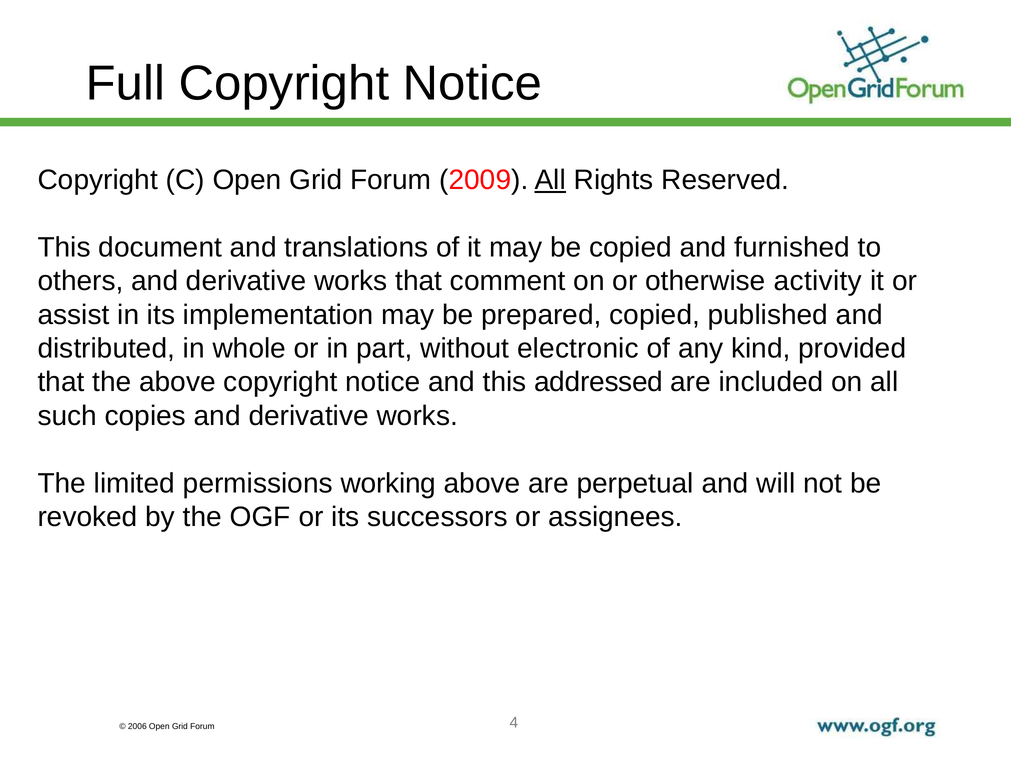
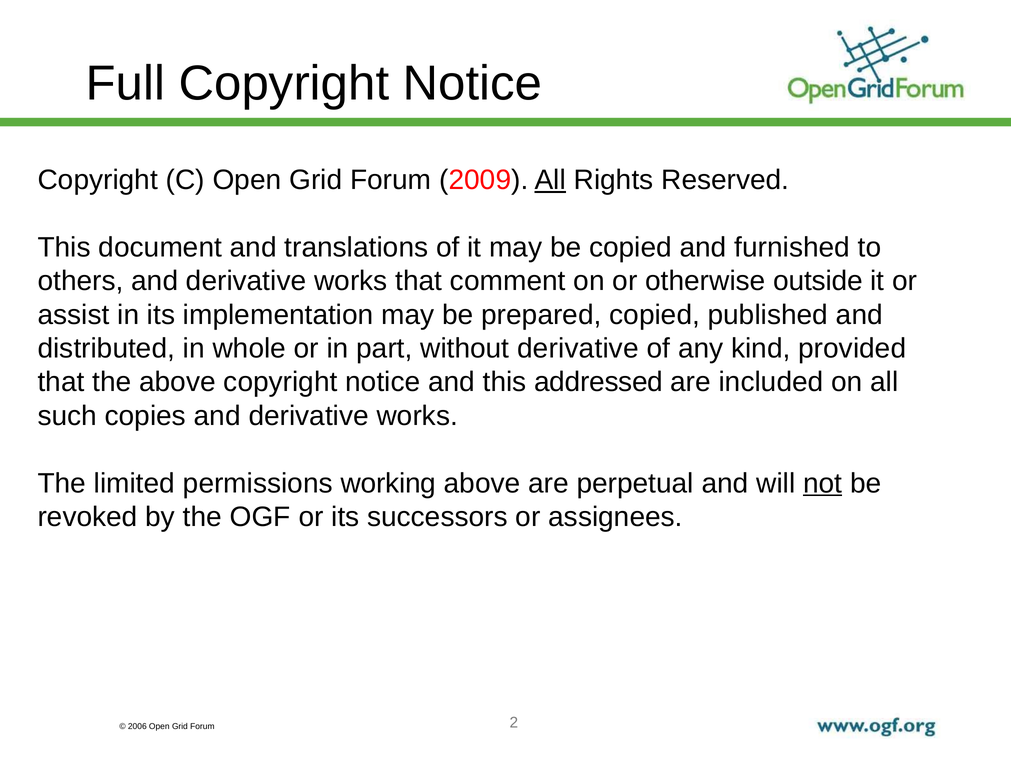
activity: activity -> outside (818, 281)
without electronic: electronic -> derivative (578, 349)
not underline: none -> present (823, 483)
4: 4 -> 2 (514, 723)
